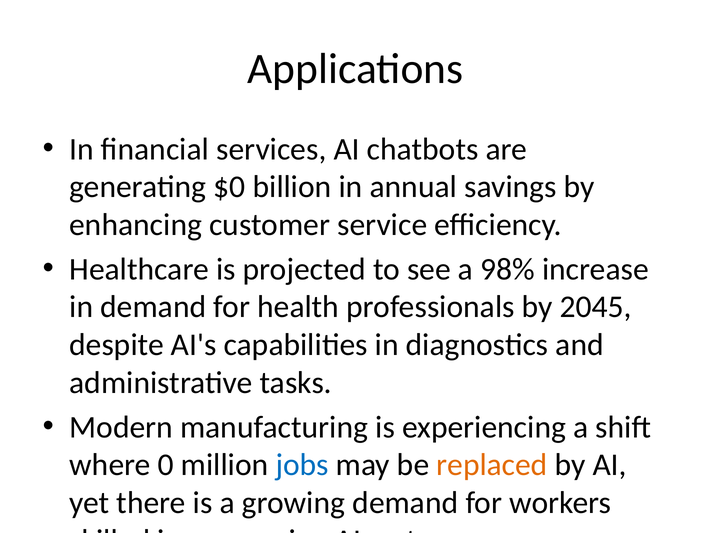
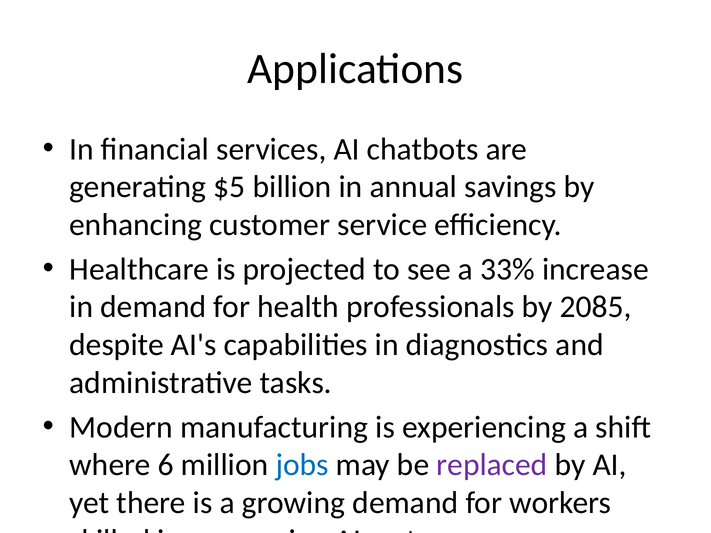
$0: $0 -> $5 (229, 187)
98%: 98% -> 33% (508, 269)
2045: 2045 -> 2085 (596, 307)
0: 0 -> 6 (166, 465)
replaced colour: orange -> purple (492, 465)
